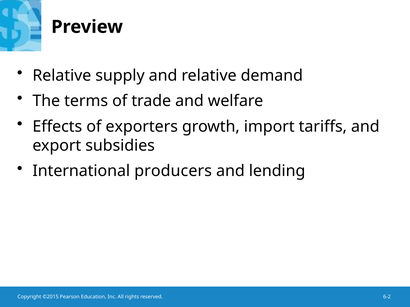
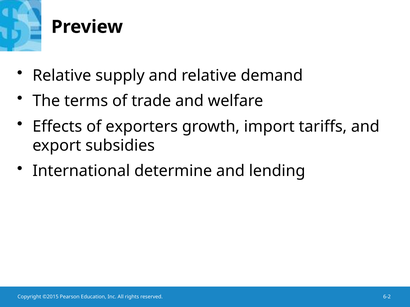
producers: producers -> determine (173, 171)
